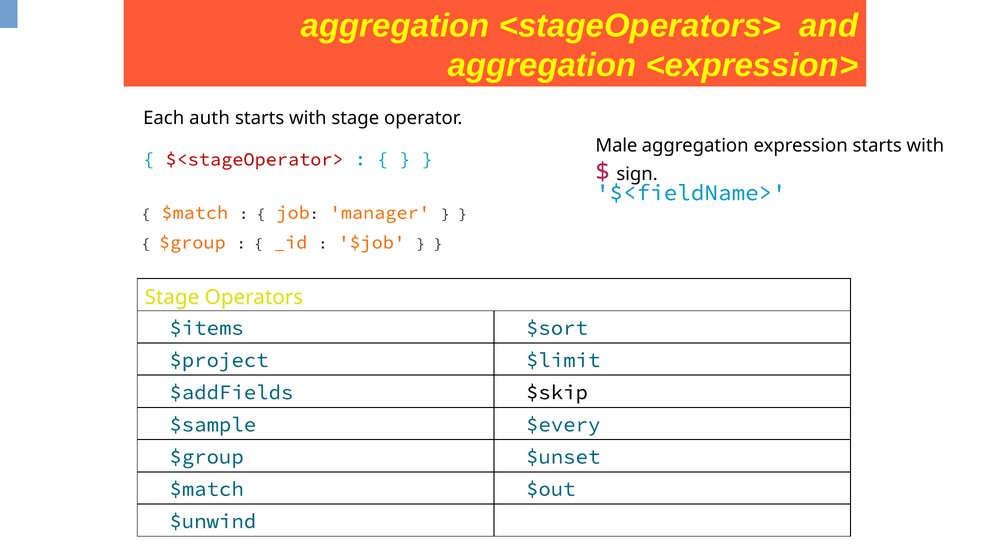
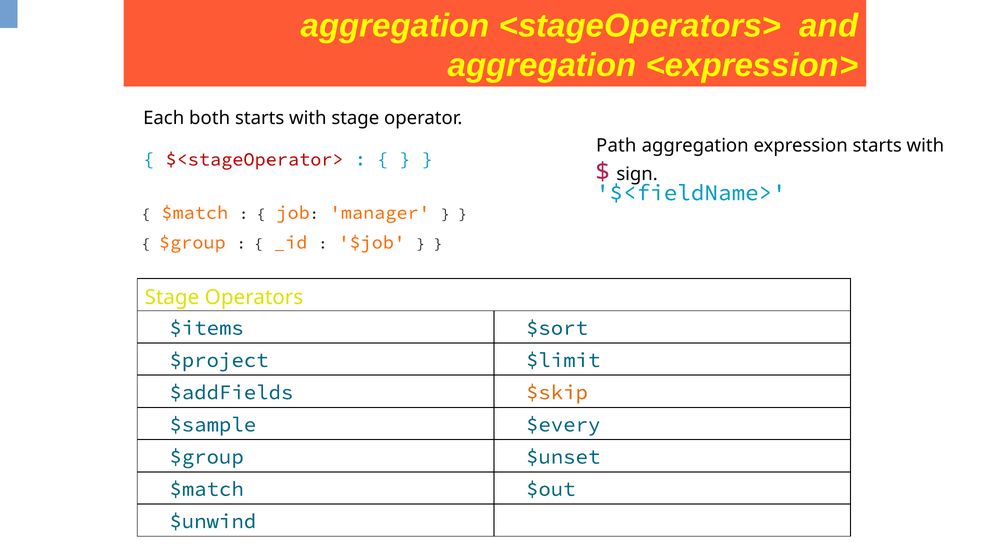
auth: auth -> both (210, 118)
Male: Male -> Path (616, 145)
$skip colour: black -> orange (557, 392)
